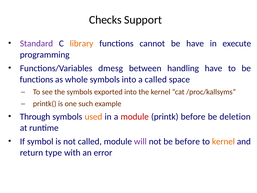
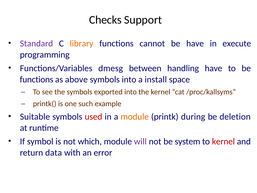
whole: whole -> above (76, 79)
a called: called -> install (156, 79)
Through: Through -> Suitable (35, 117)
used colour: orange -> red (93, 117)
module colour: red -> orange (135, 117)
printk before: before -> during (193, 117)
not called: called -> which (90, 141)
be before: before -> system (188, 141)
kernel colour: orange -> red (223, 141)
type: type -> data (54, 152)
